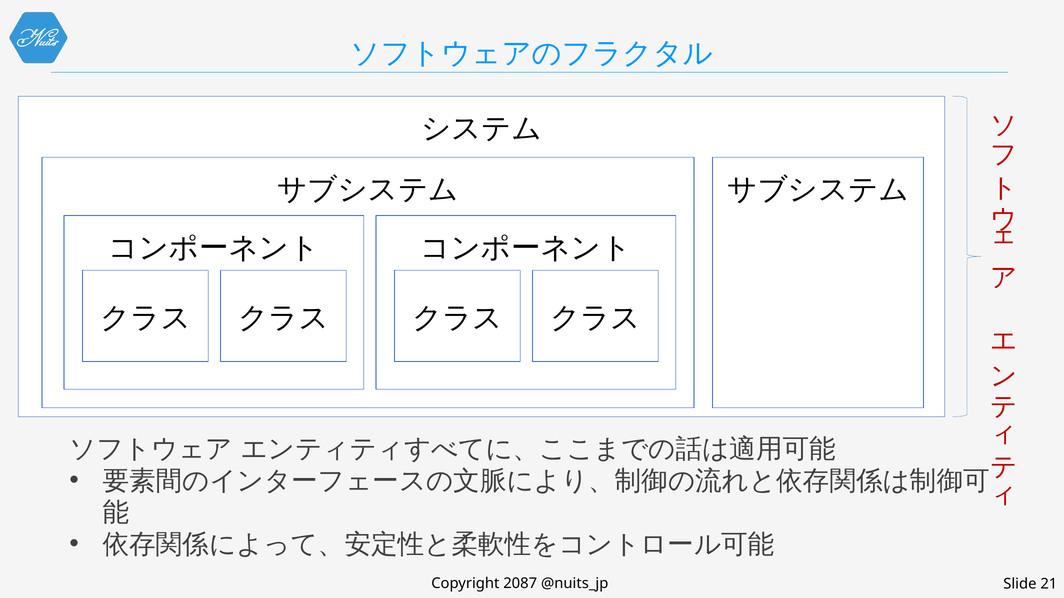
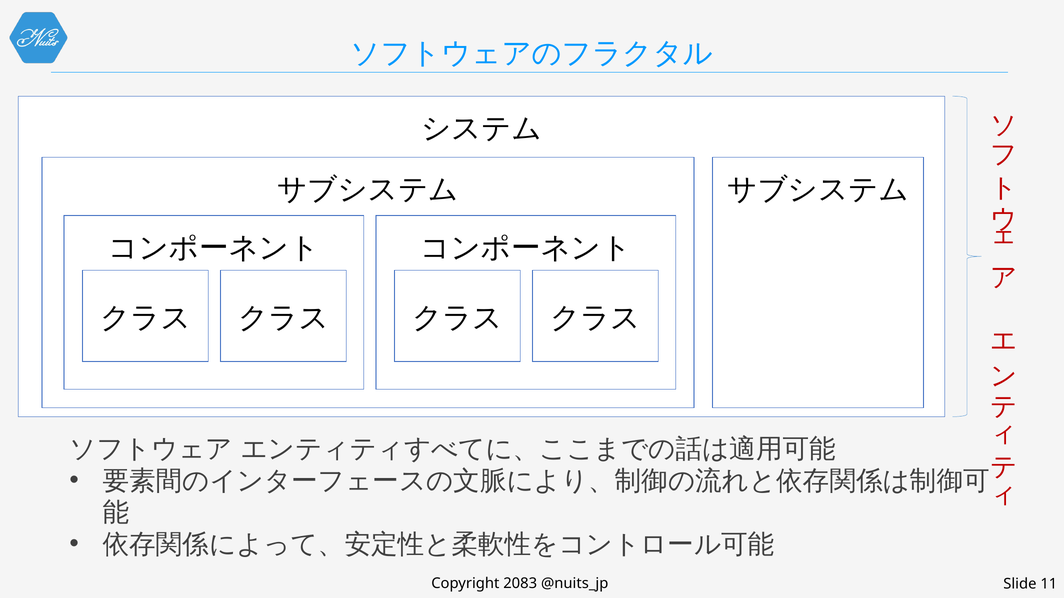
2087: 2087 -> 2083 (520, 584)
21: 21 -> 11 (1049, 584)
